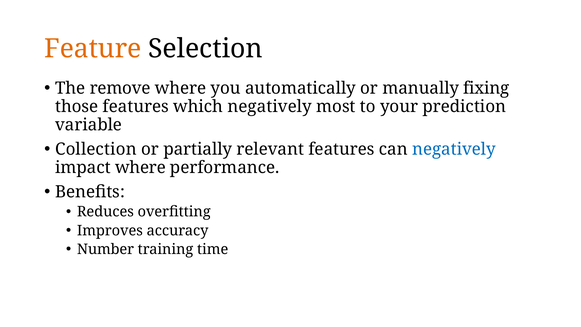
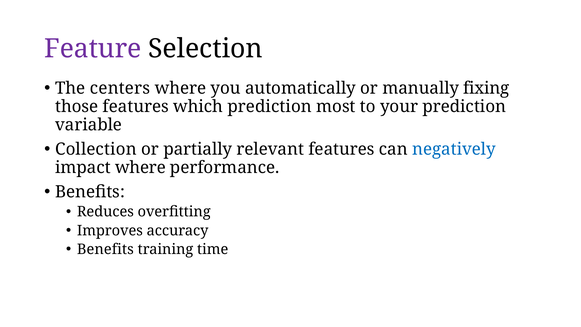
Feature colour: orange -> purple (93, 49)
remove: remove -> centers (120, 88)
which negatively: negatively -> prediction (270, 106)
Number: Number -> Benefits (105, 249)
